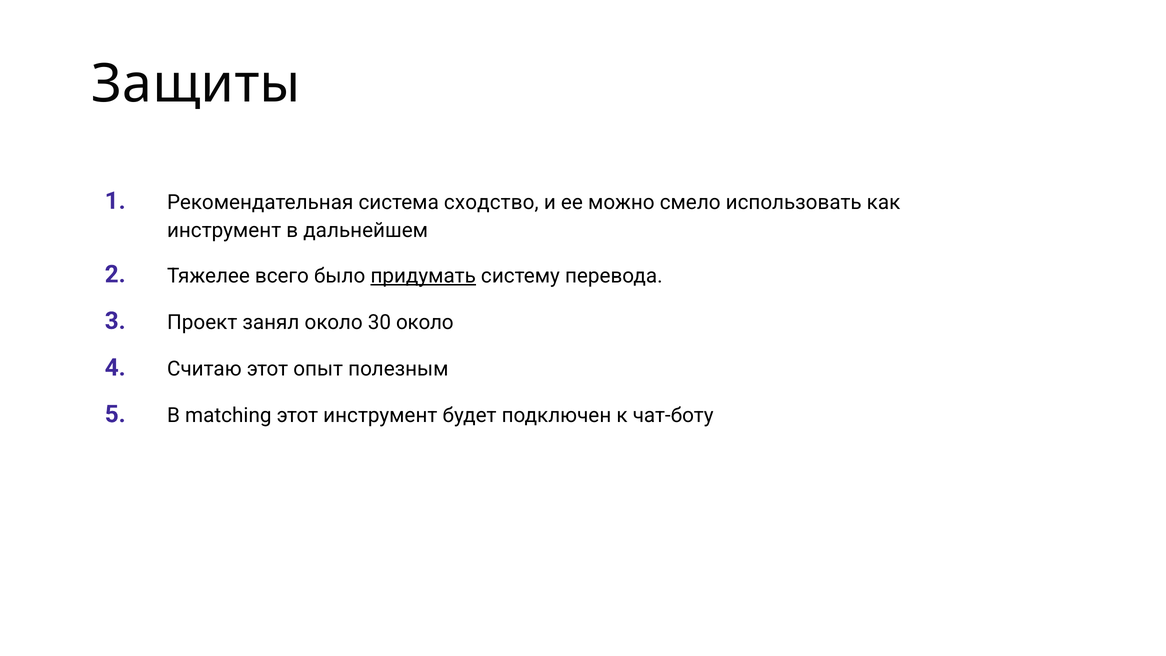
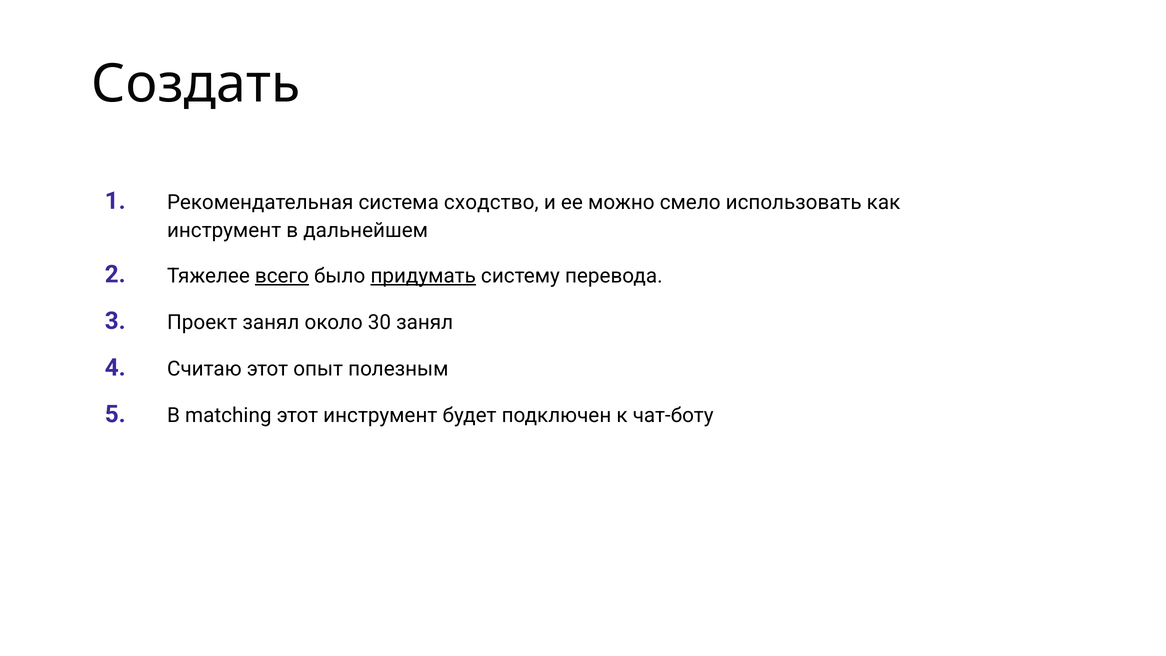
Защиты: Защиты -> Создать (196, 84)
всего underline: none -> present (282, 276)
30 около: около -> занял (425, 322)
